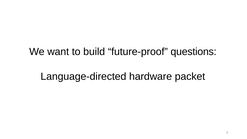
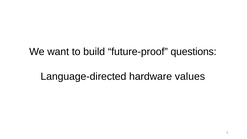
packet: packet -> values (190, 76)
